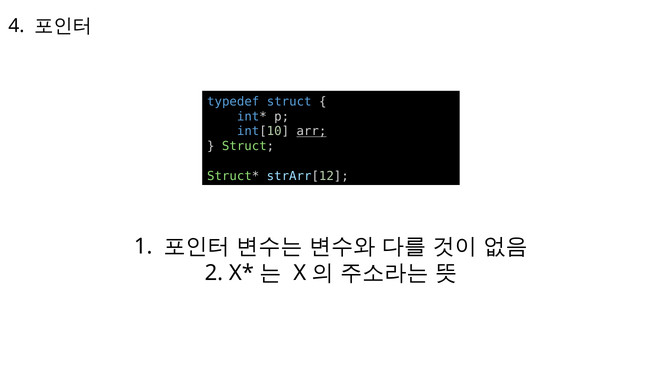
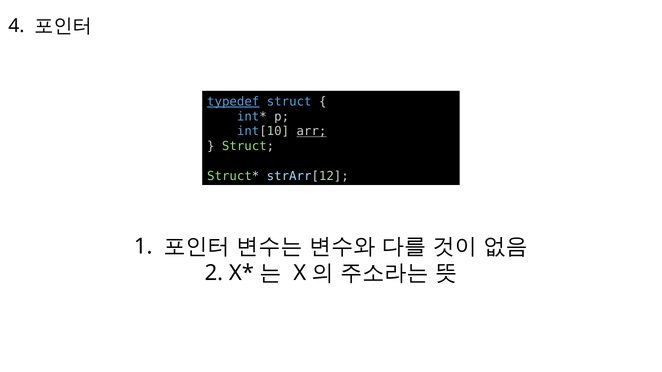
typedef underline: none -> present (233, 102)
